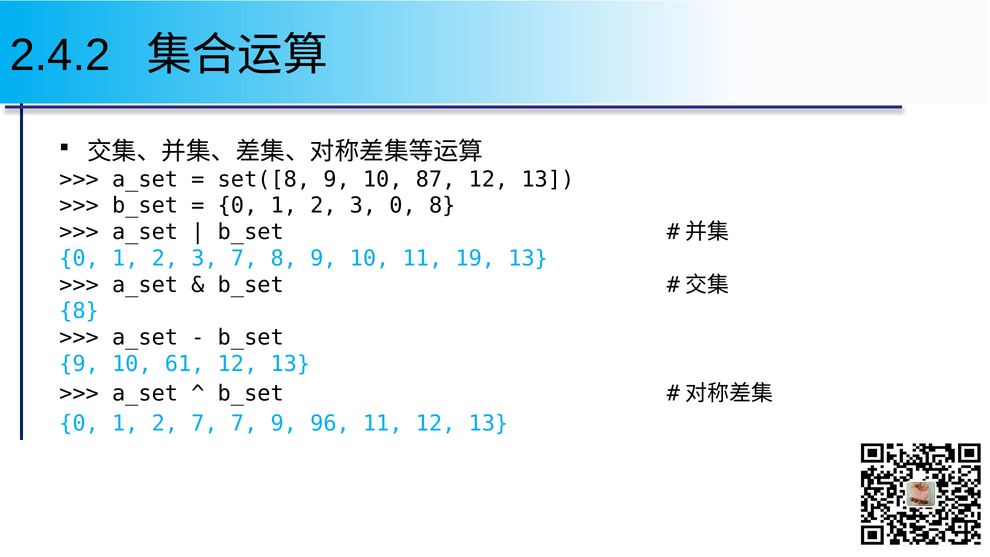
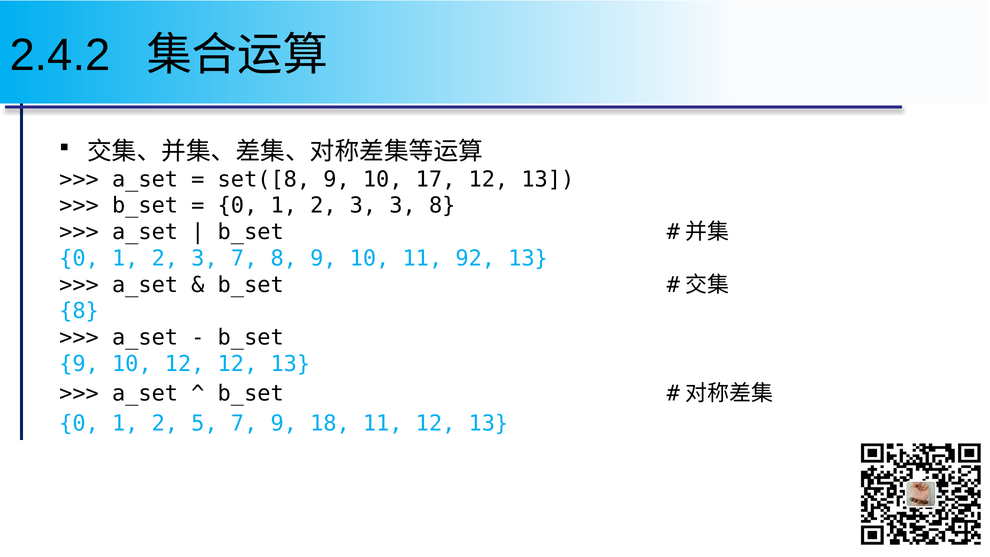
87: 87 -> 17 (436, 179)
3 0: 0 -> 3 (403, 206)
19: 19 -> 92 (475, 258)
10 61: 61 -> 12 (185, 364)
2 7: 7 -> 5 (204, 423)
96: 96 -> 18 (330, 423)
